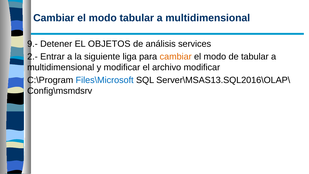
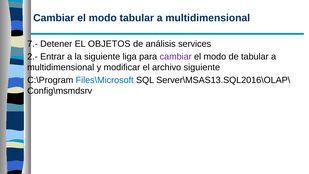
9.-: 9.- -> 7.- (32, 44)
cambiar colour: orange -> purple (176, 57)
archivo modificar: modificar -> siguiente (202, 67)
